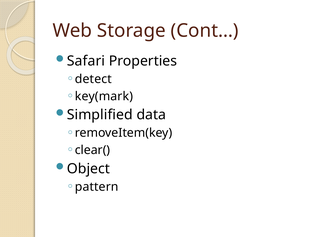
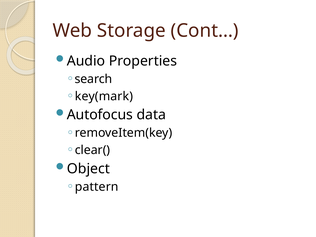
Safari: Safari -> Audio (86, 61)
detect: detect -> search (94, 79)
Simplified: Simplified -> Autofocus (100, 115)
